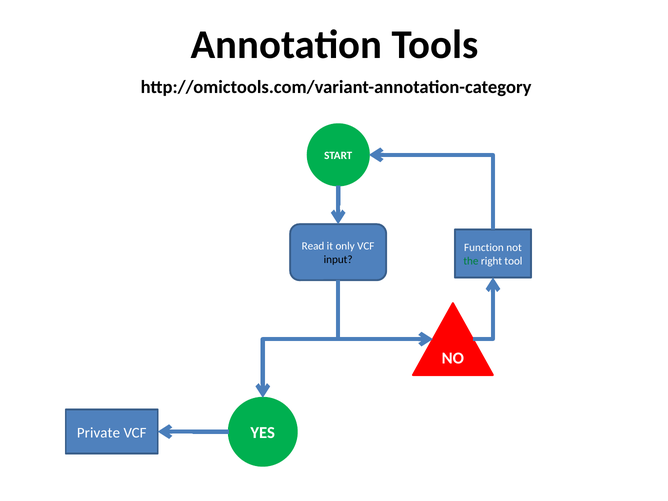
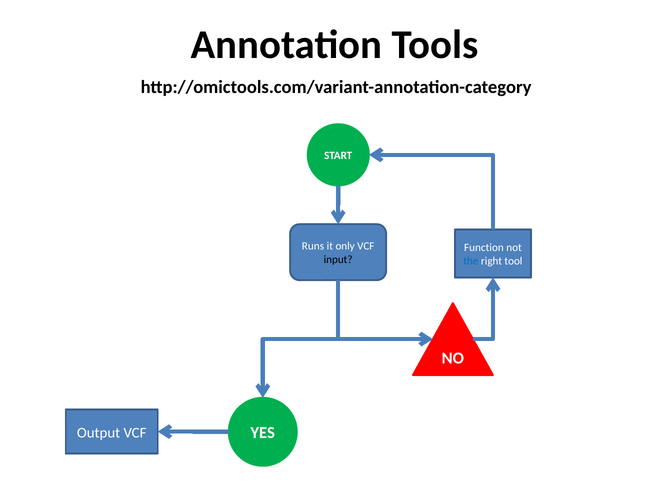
Read: Read -> Runs (313, 246)
the colour: green -> blue (471, 261)
Private: Private -> Output (99, 433)
